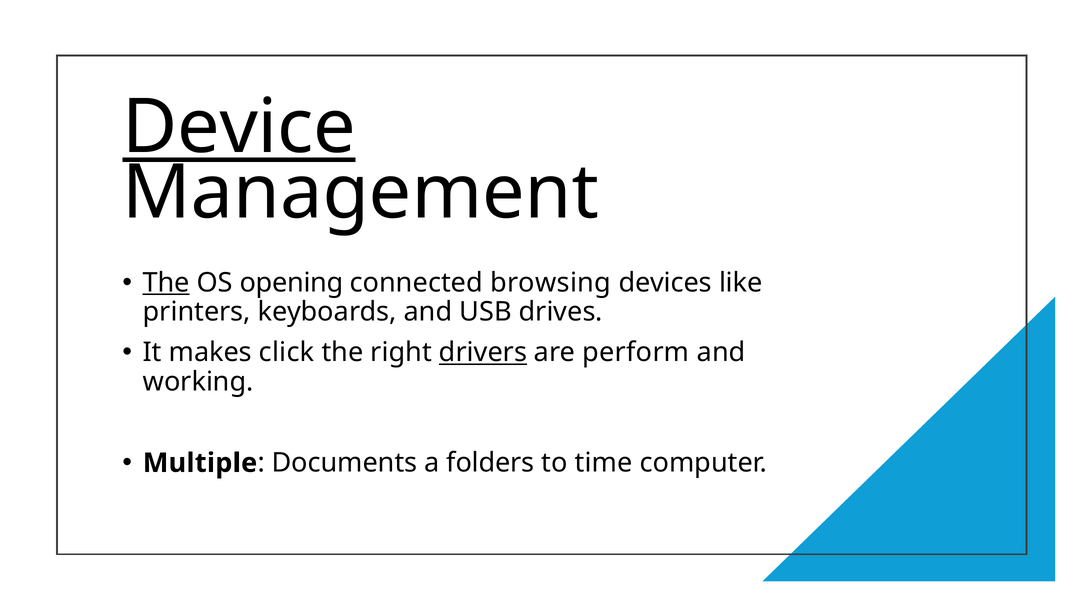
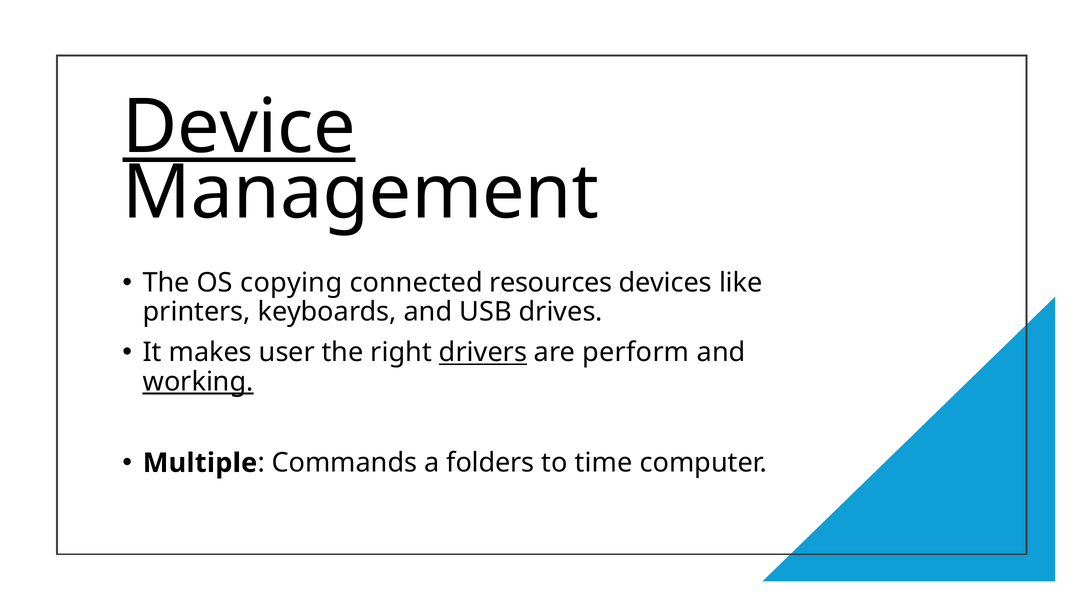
The underline: present -> none (166, 283)
opening: opening -> copying (291, 283)
browsing: browsing -> resources (551, 283)
click: click -> user (287, 352)
working underline: none -> present (198, 382)
Documents: Documents -> Commands (344, 463)
